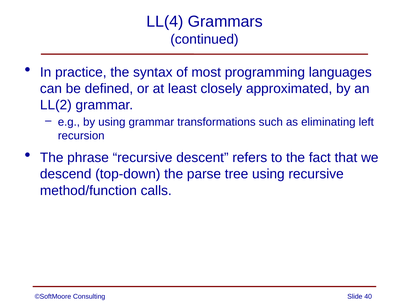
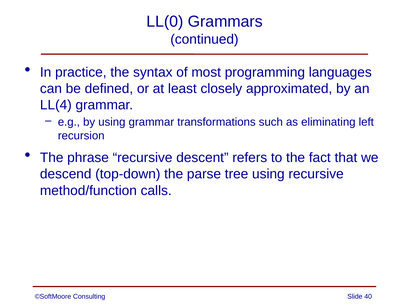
LL(4: LL(4 -> LL(0 (165, 22)
LL(2: LL(2 -> LL(4 (56, 105)
